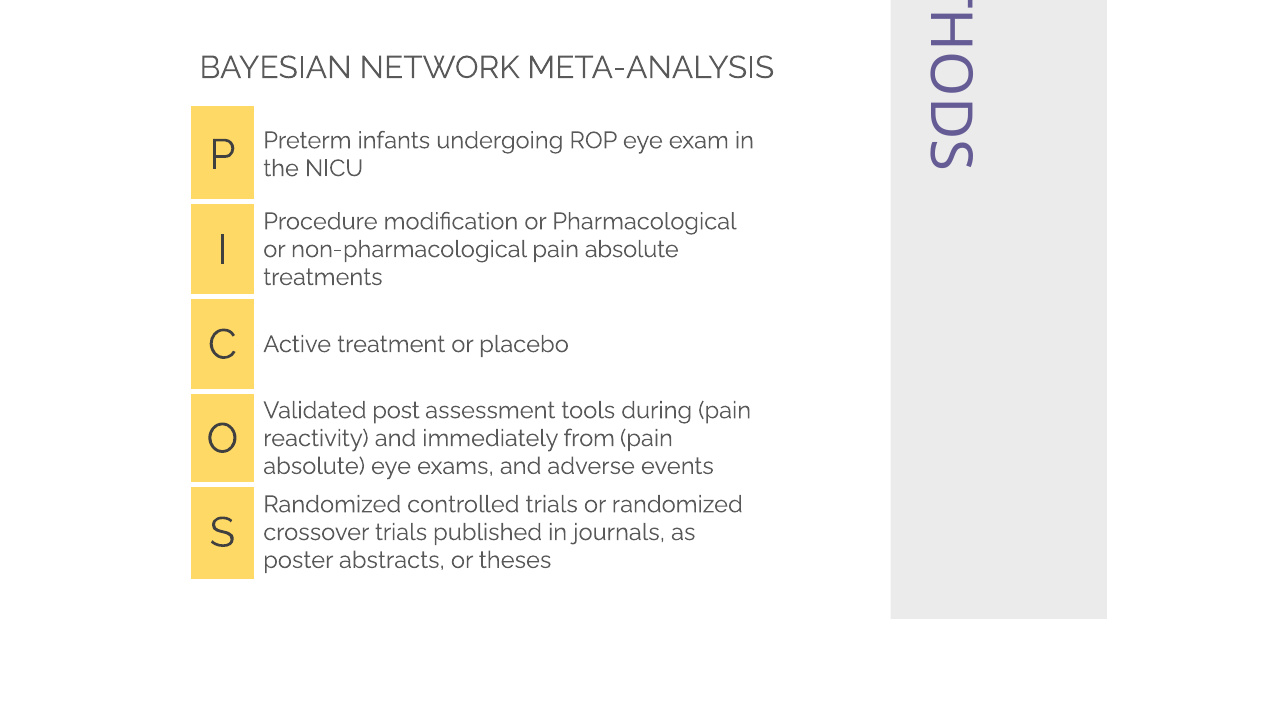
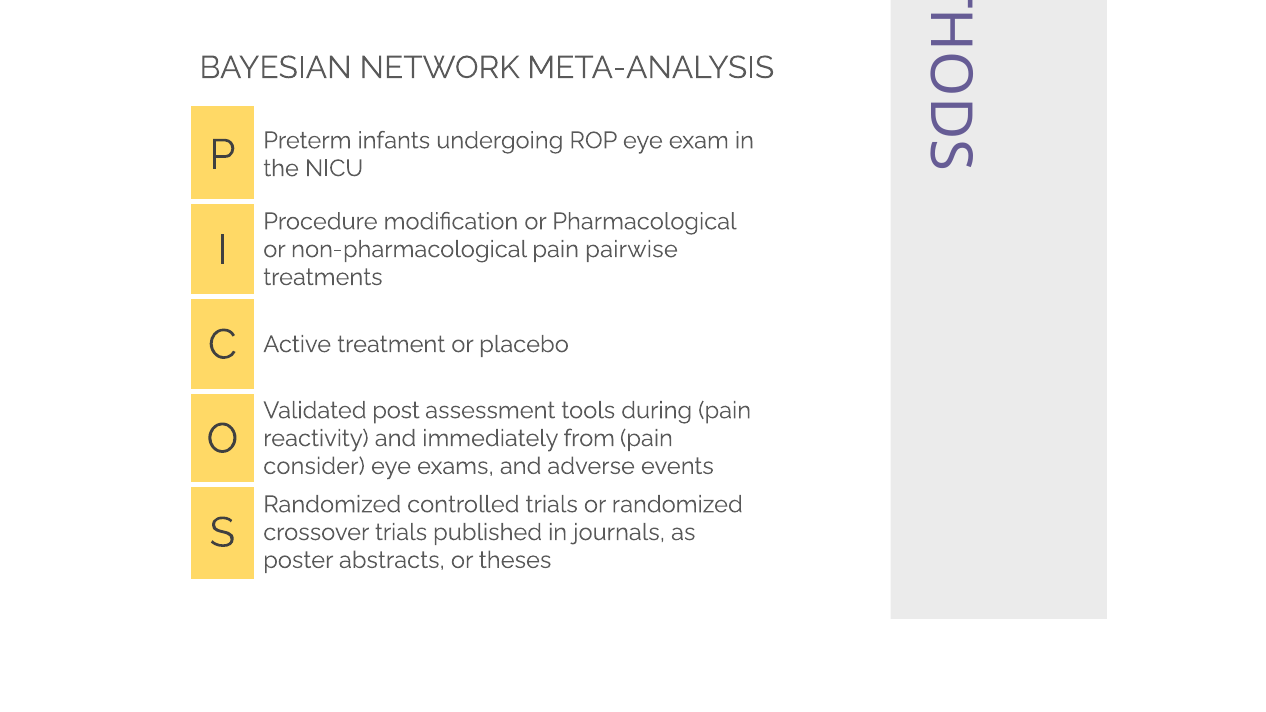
non-pharmacological pain absolute: absolute -> pairwise (632, 249)
absolute: absolute -> consider (314, 466)
